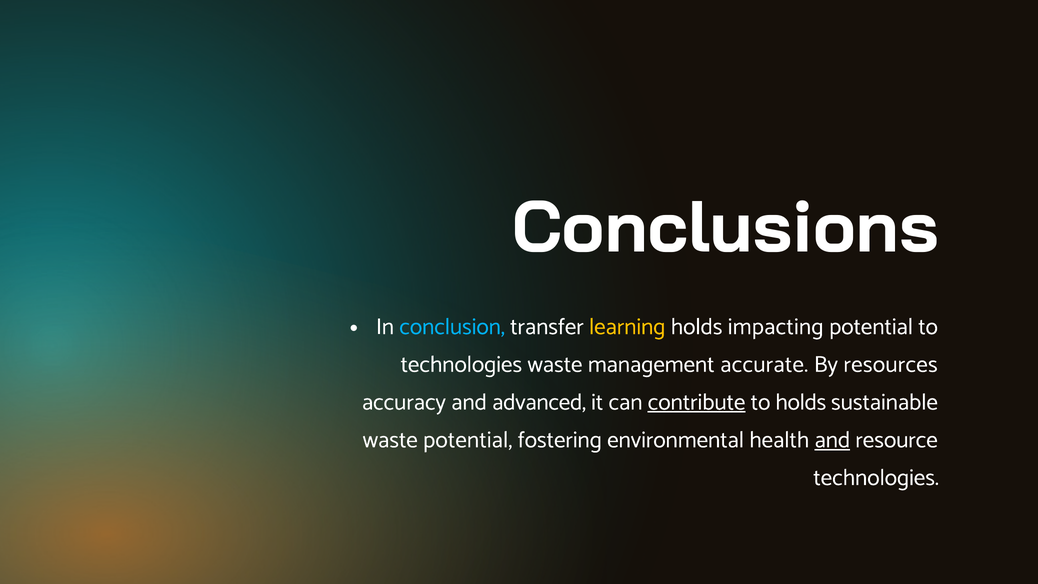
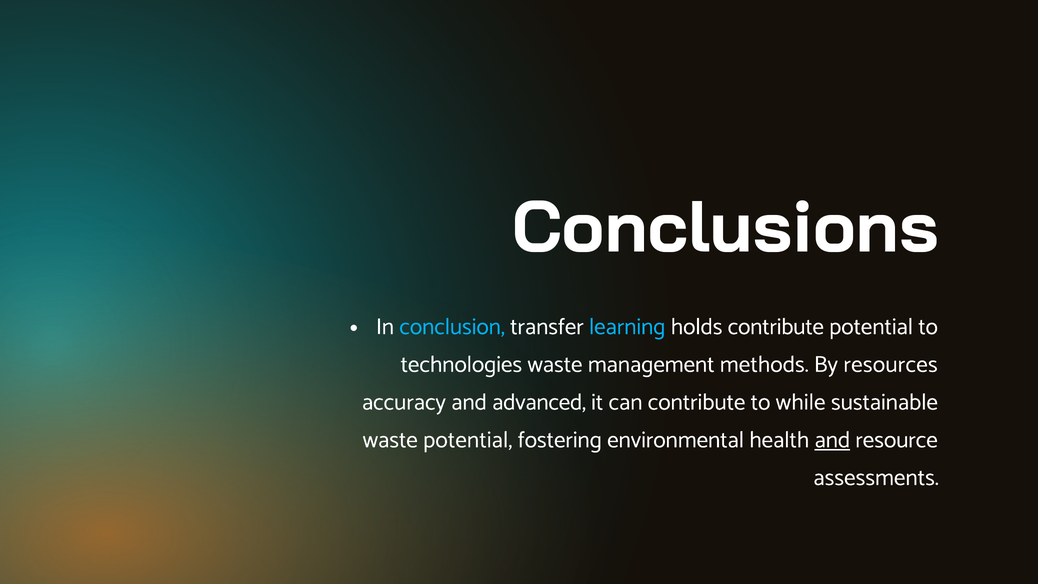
learning colour: yellow -> light blue (627, 326)
holds impacting: impacting -> contribute (776, 326)
accurate: accurate -> methods (764, 364)
contribute underline: present -> none (697, 402)
to holds: holds -> while (801, 402)
technologies: technologies -> assessments (876, 477)
